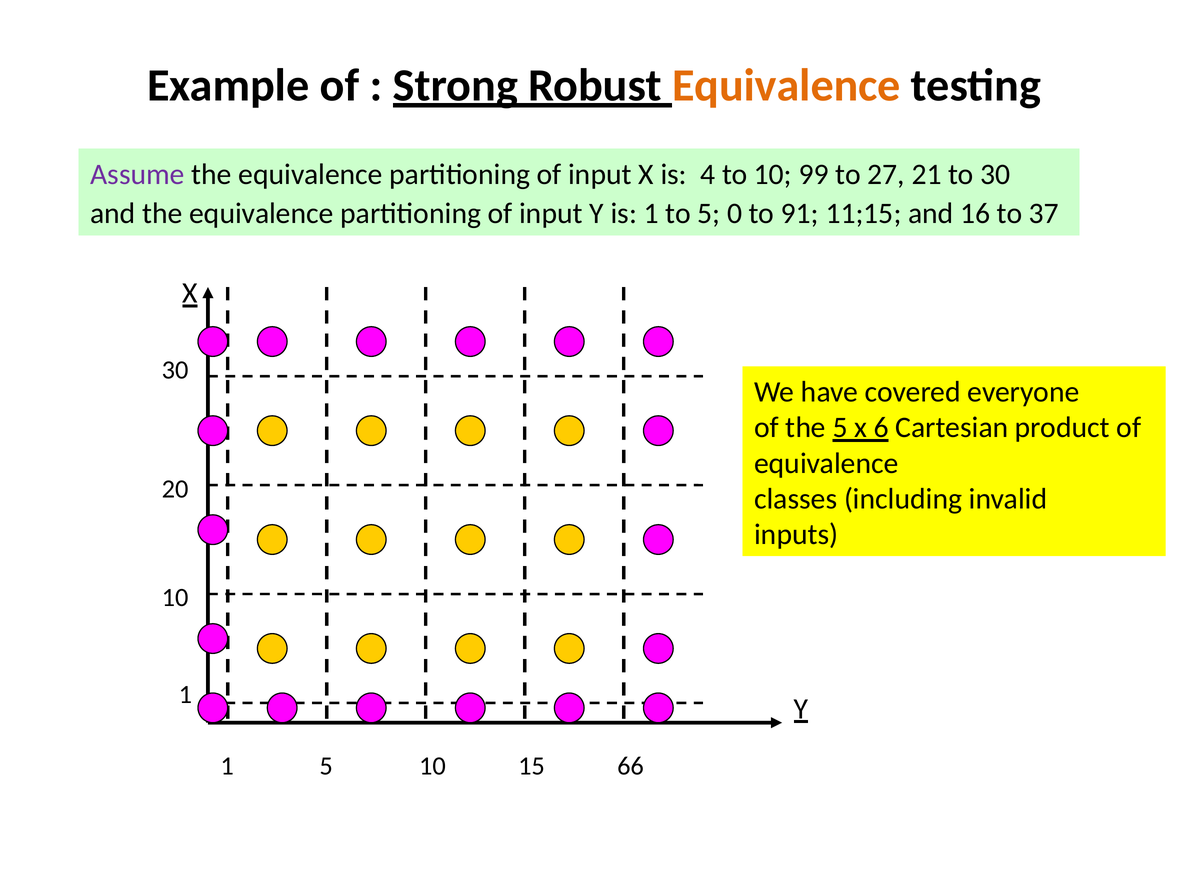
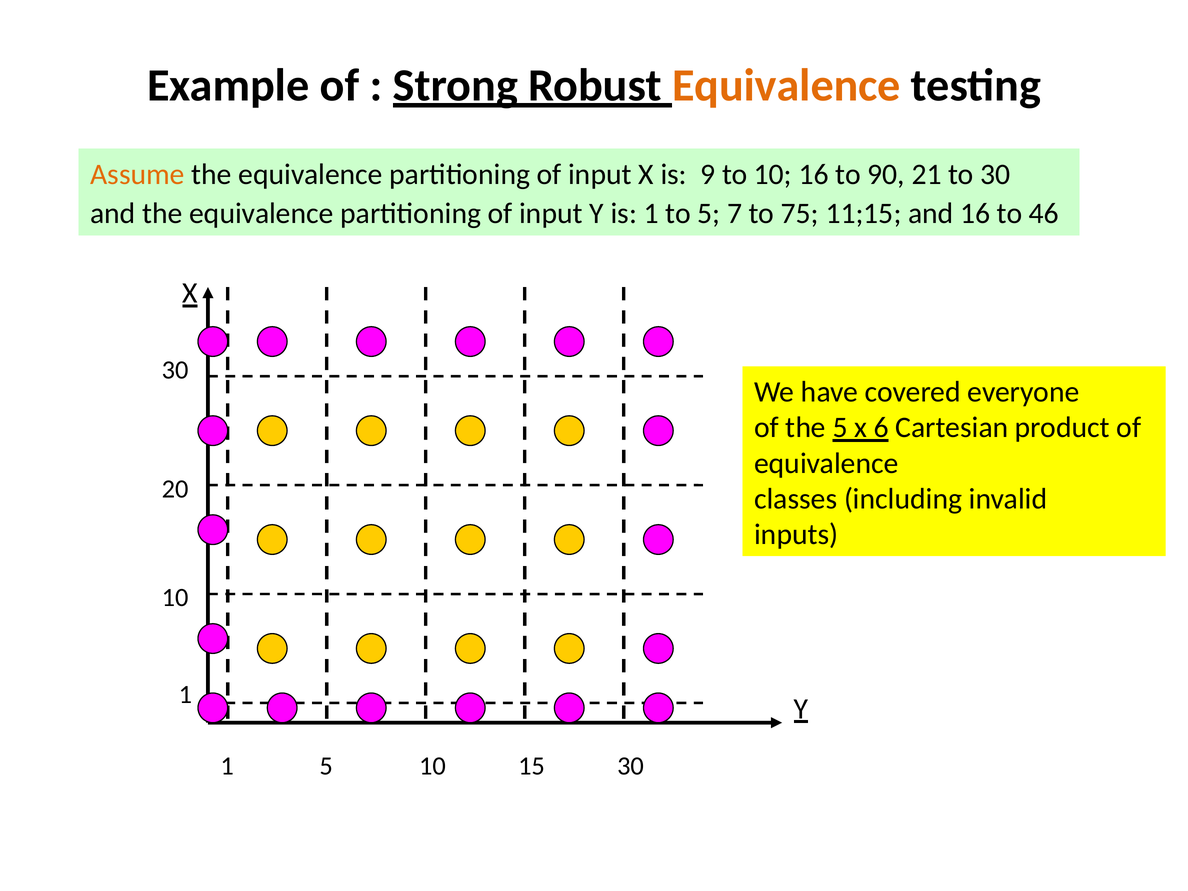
Assume colour: purple -> orange (137, 174)
4: 4 -> 9 (708, 174)
10 99: 99 -> 16 (814, 174)
27: 27 -> 90 (886, 174)
0: 0 -> 7 (735, 213)
91: 91 -> 75 (800, 213)
37: 37 -> 46 (1044, 213)
15 66: 66 -> 30 (630, 766)
